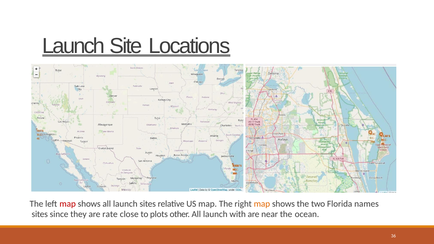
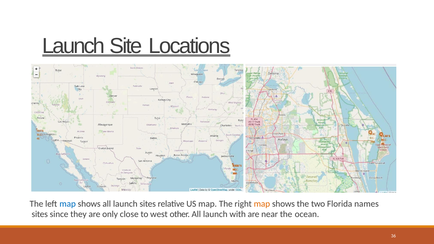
map colour: red -> blue (68, 204)
rate: rate -> only (110, 214)
plots: plots -> west (159, 214)
